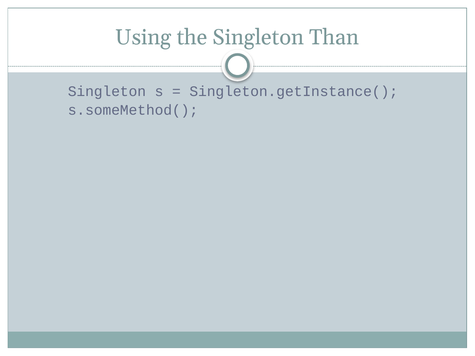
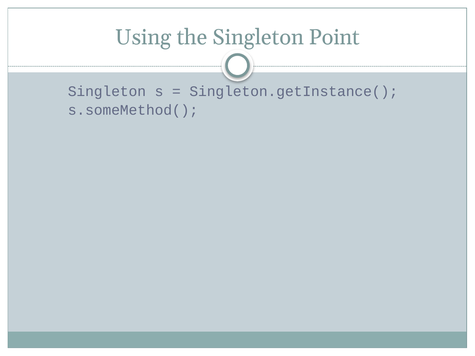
Than: Than -> Point (334, 37)
